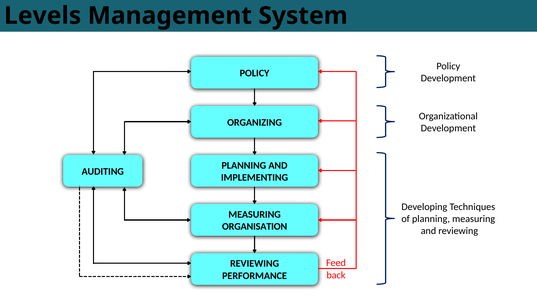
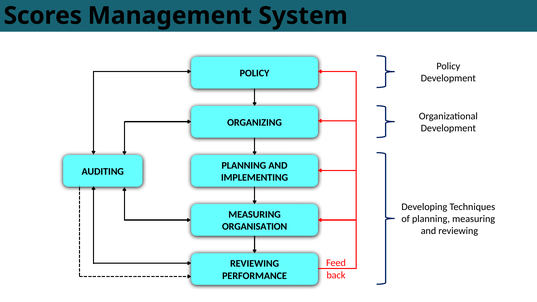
Levels: Levels -> Scores (43, 16)
